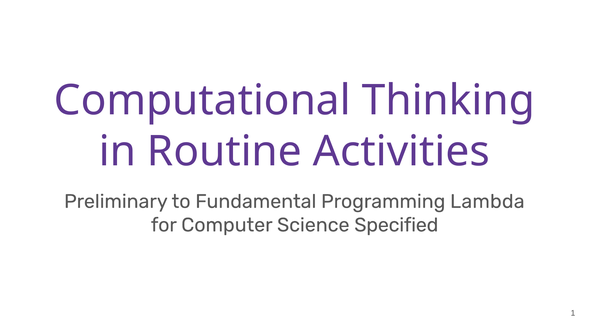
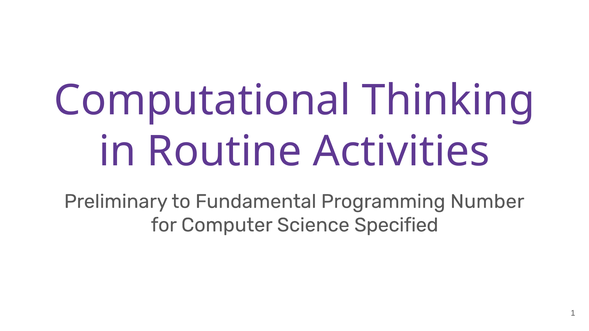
Lambda: Lambda -> Number (487, 202)
